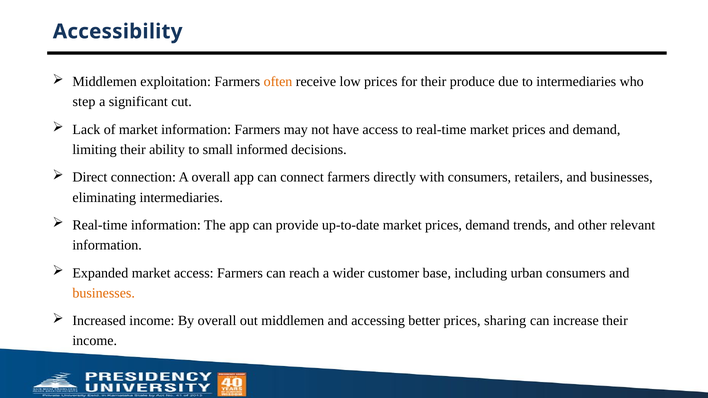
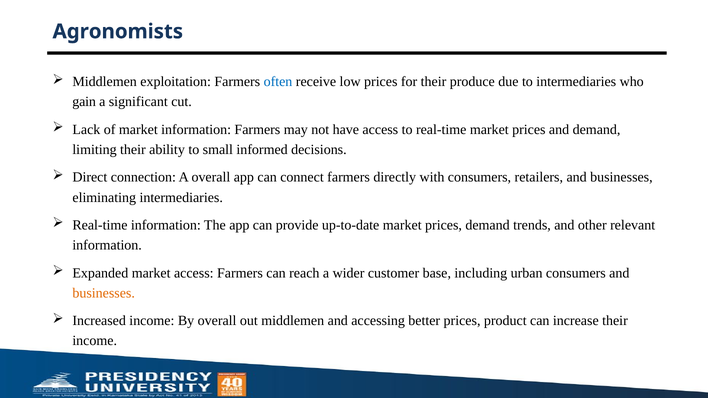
Accessibility: Accessibility -> Agronomists (118, 32)
often colour: orange -> blue (278, 82)
step: step -> gain (84, 102)
sharing: sharing -> product (505, 321)
